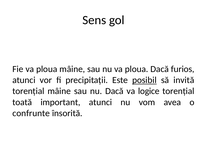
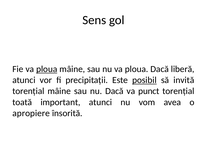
ploua underline: none -> present (47, 69)
furios: furios -> liberă (183, 69)
logice: logice -> punct (149, 91)
confrunte: confrunte -> apropiere (31, 113)
